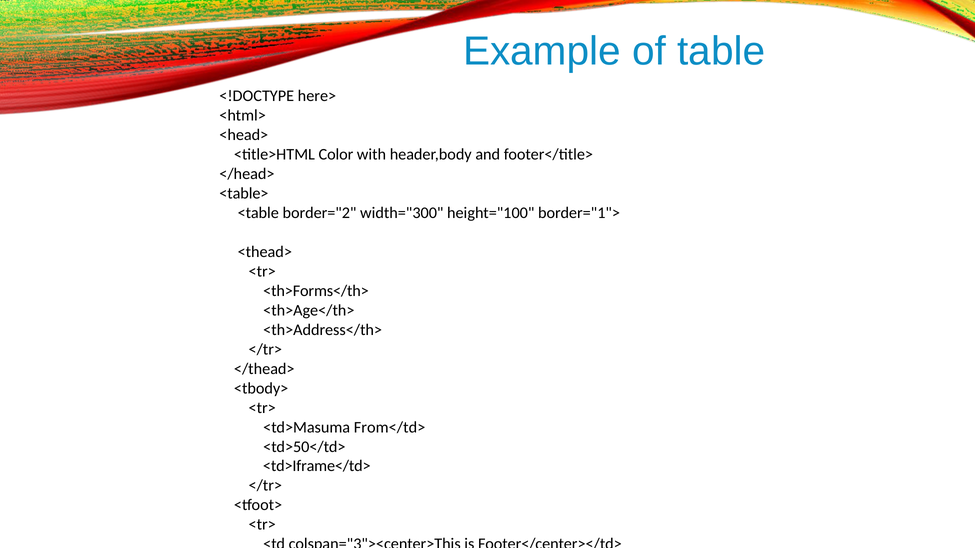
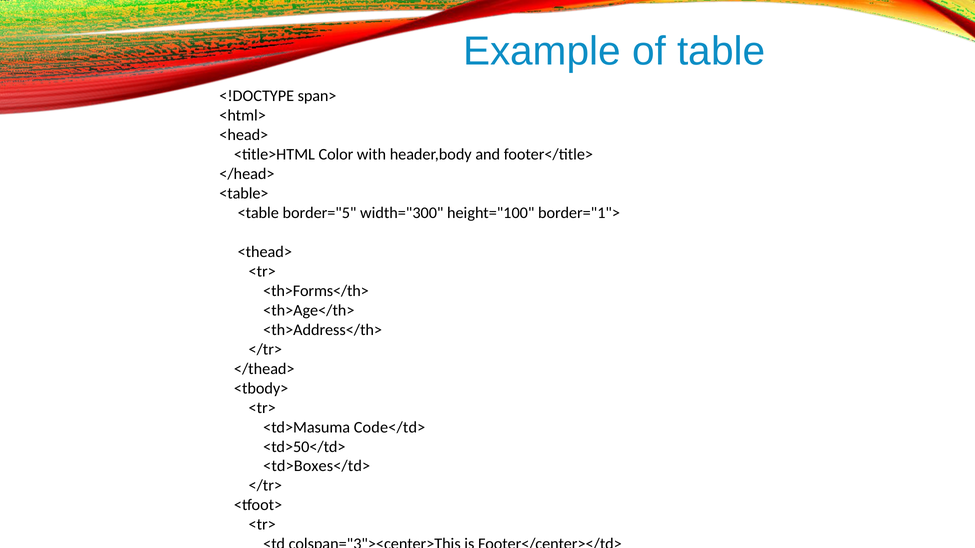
here>: here> -> span> (317, 96)
border="2: border="2 -> border="5 (320, 213)
From</td>: From</td> -> Code</td> (390, 428)
<td>Iframe</td>: <td>Iframe</td> -> <td>Boxes</td> (317, 466)
